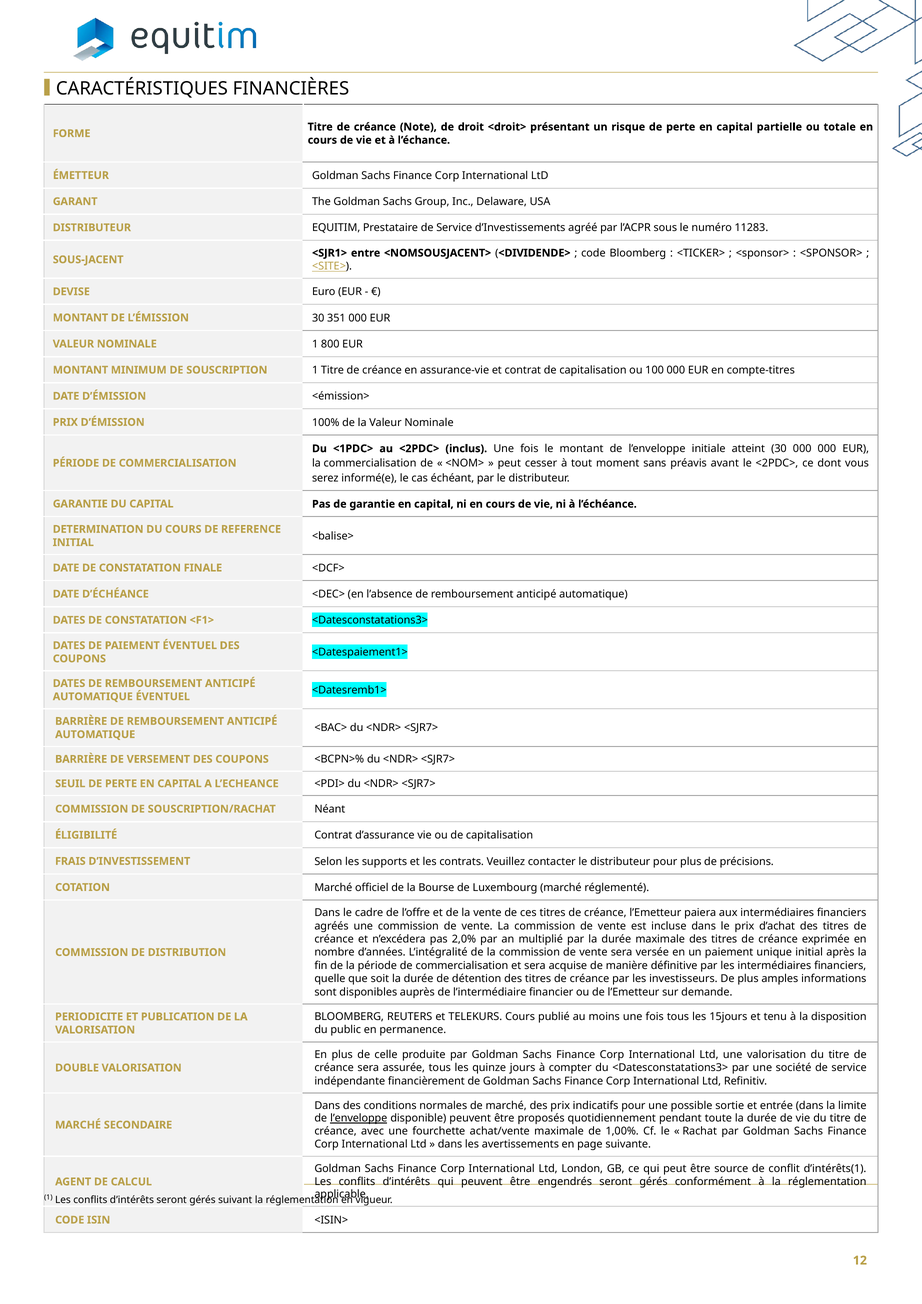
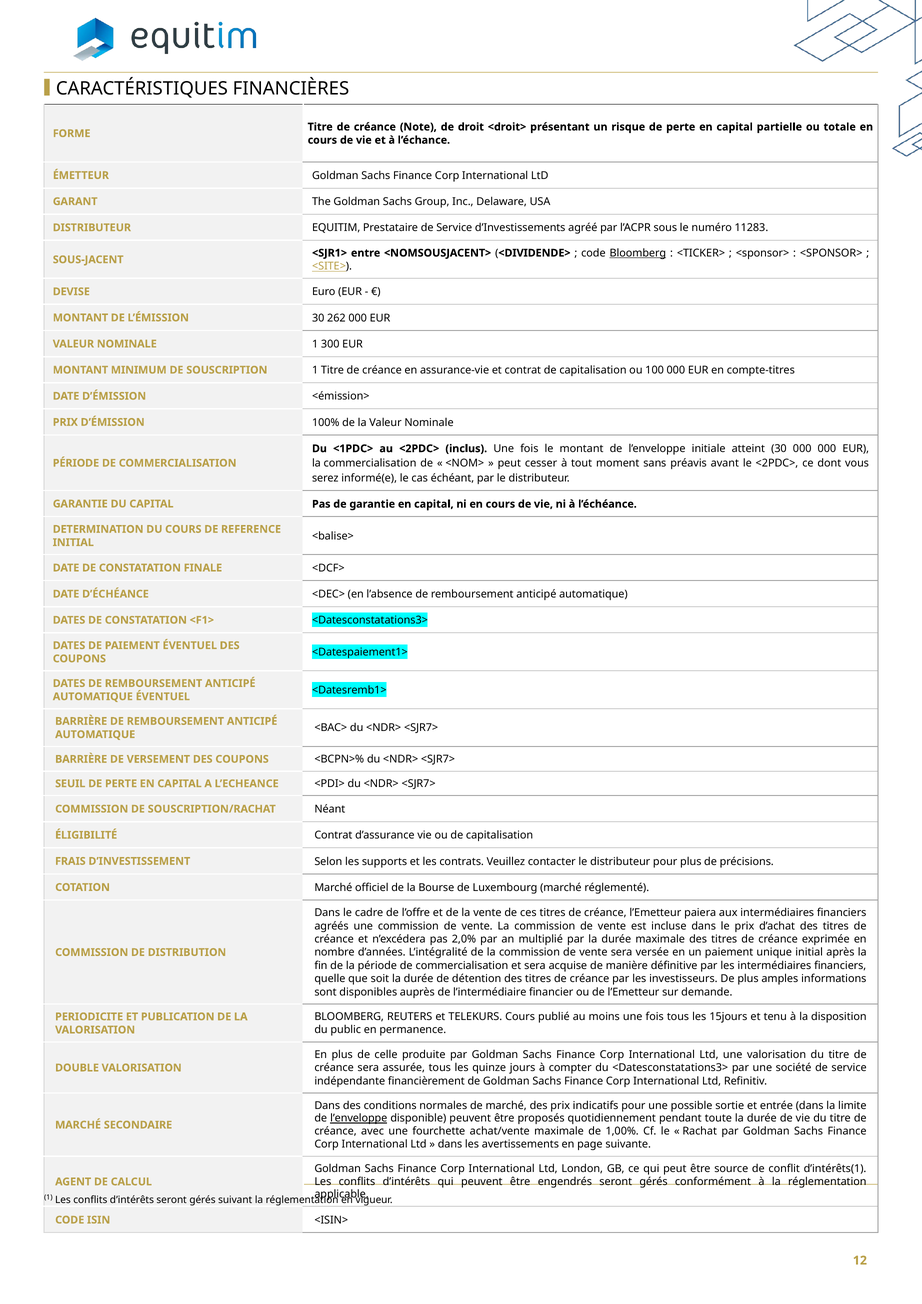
Bloomberg underline: none -> present (638, 253)
351: 351 -> 262 (336, 318)
800: 800 -> 300 (330, 344)
